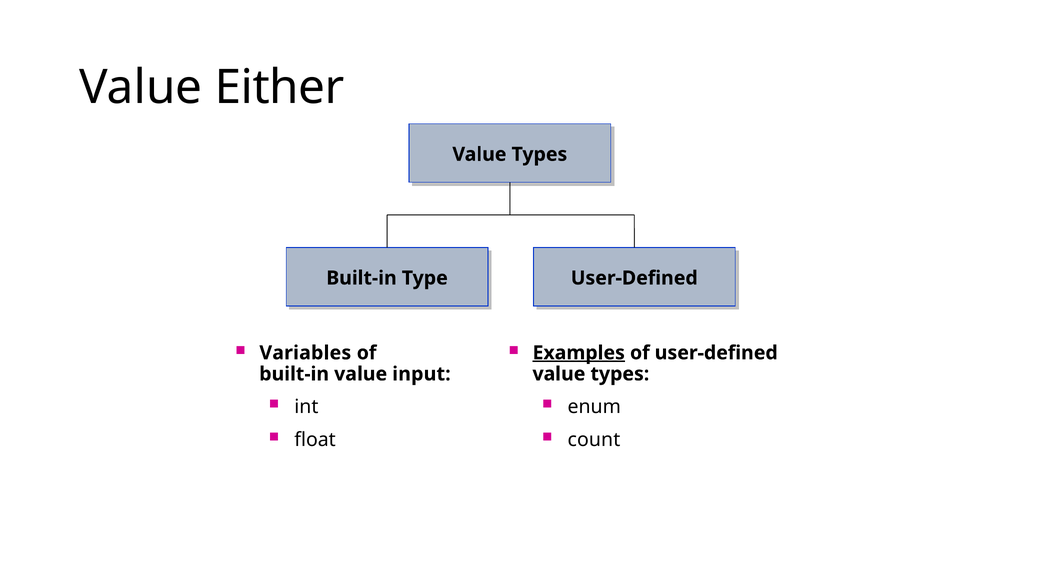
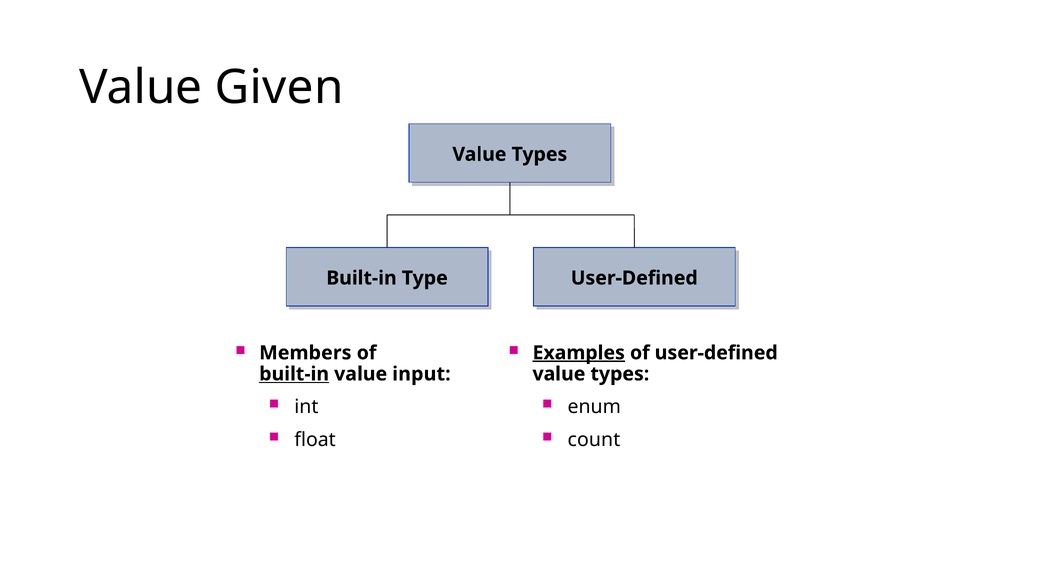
Either: Either -> Given (279, 87)
Variables: Variables -> Members (305, 353)
built-in underline: none -> present (294, 374)
